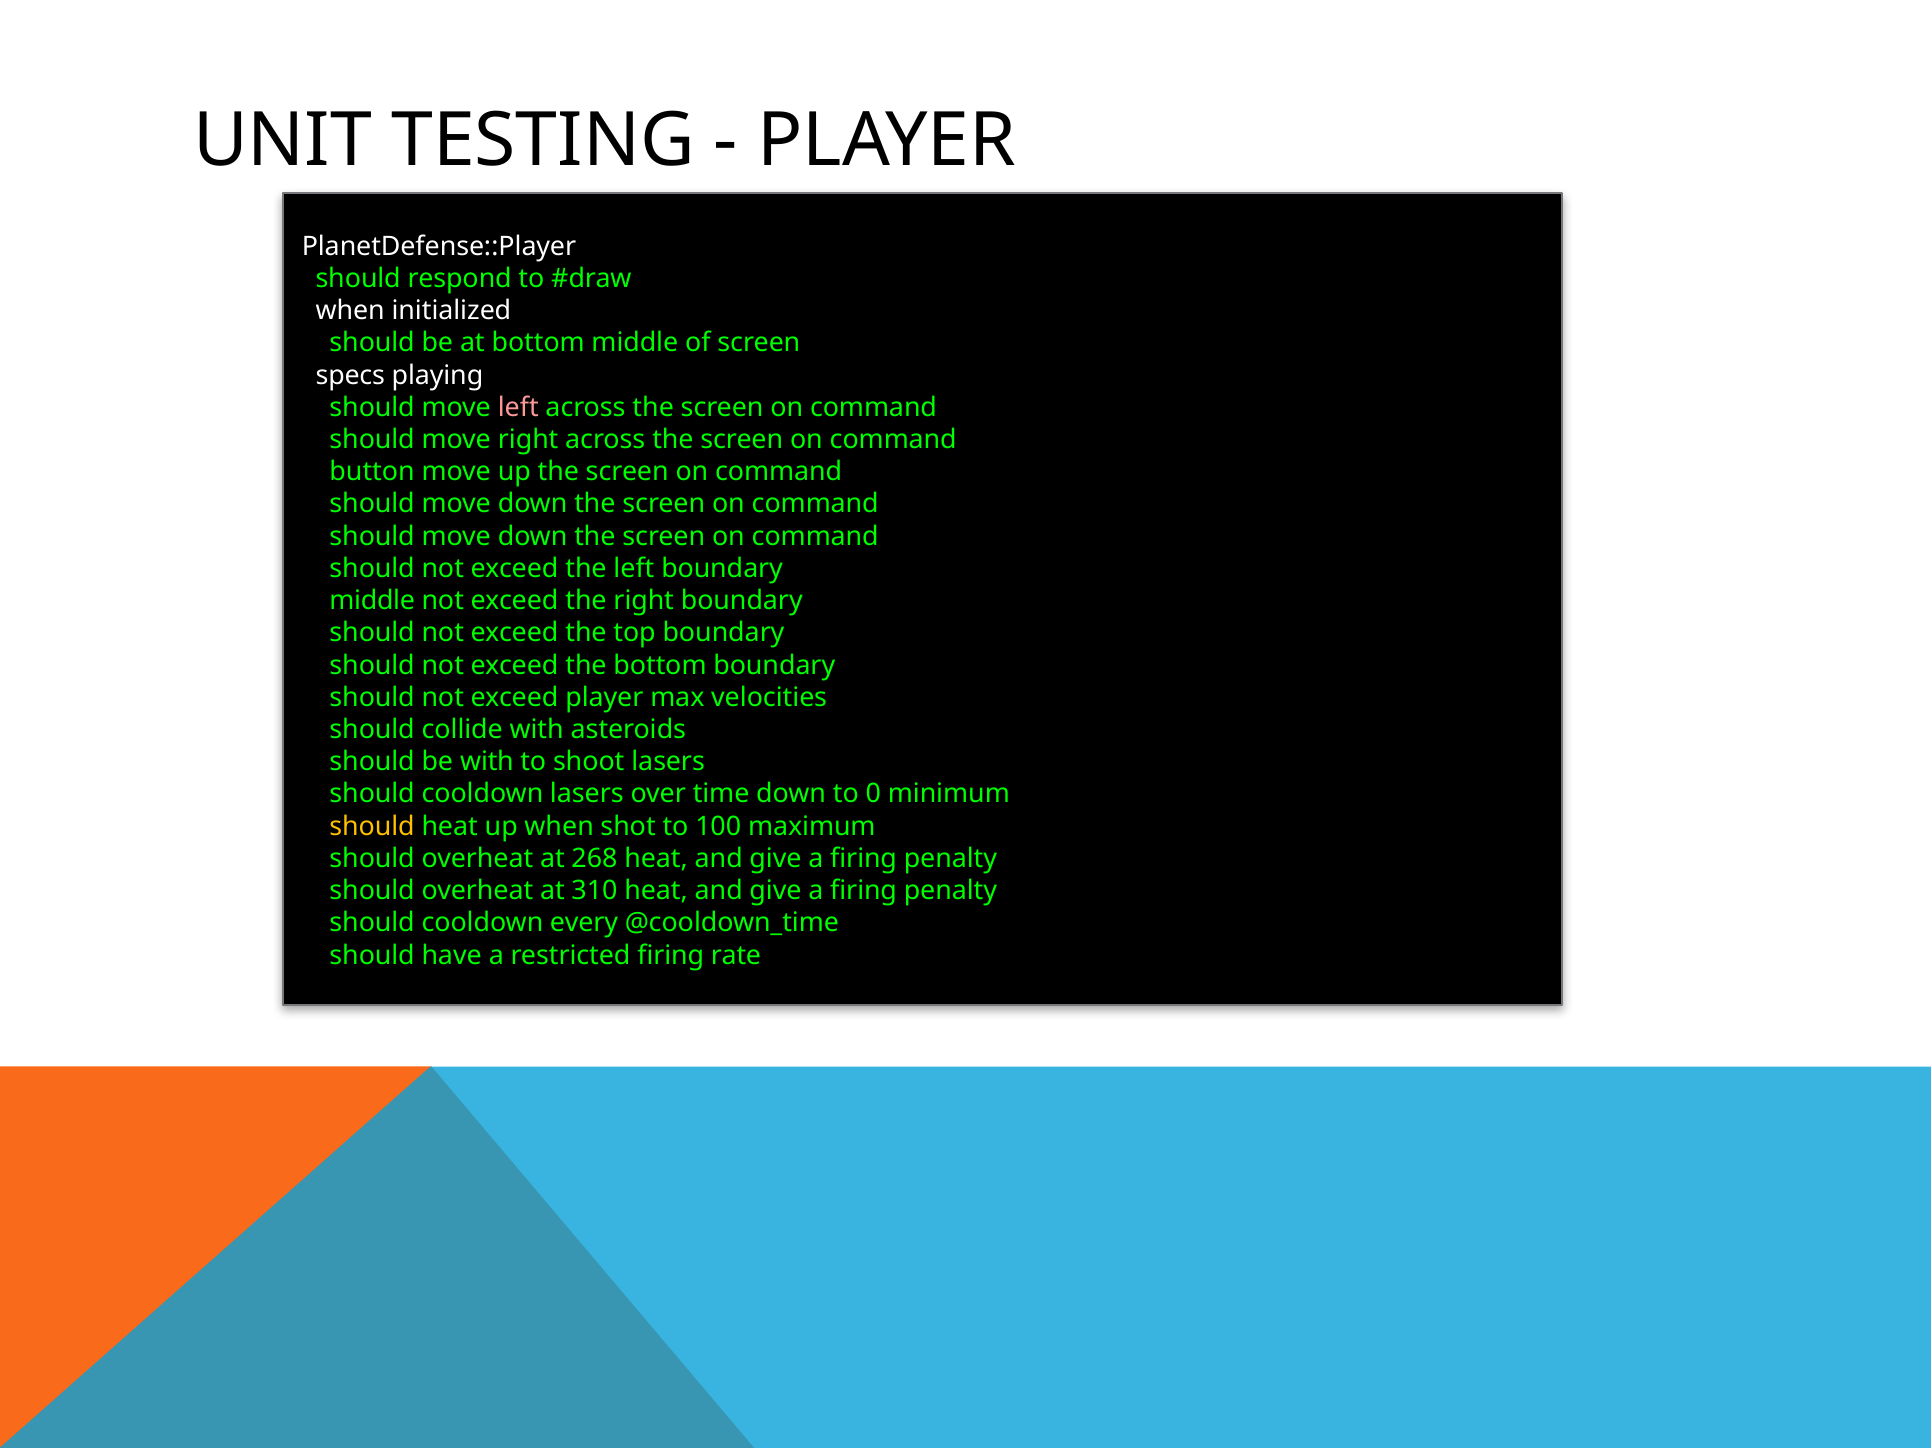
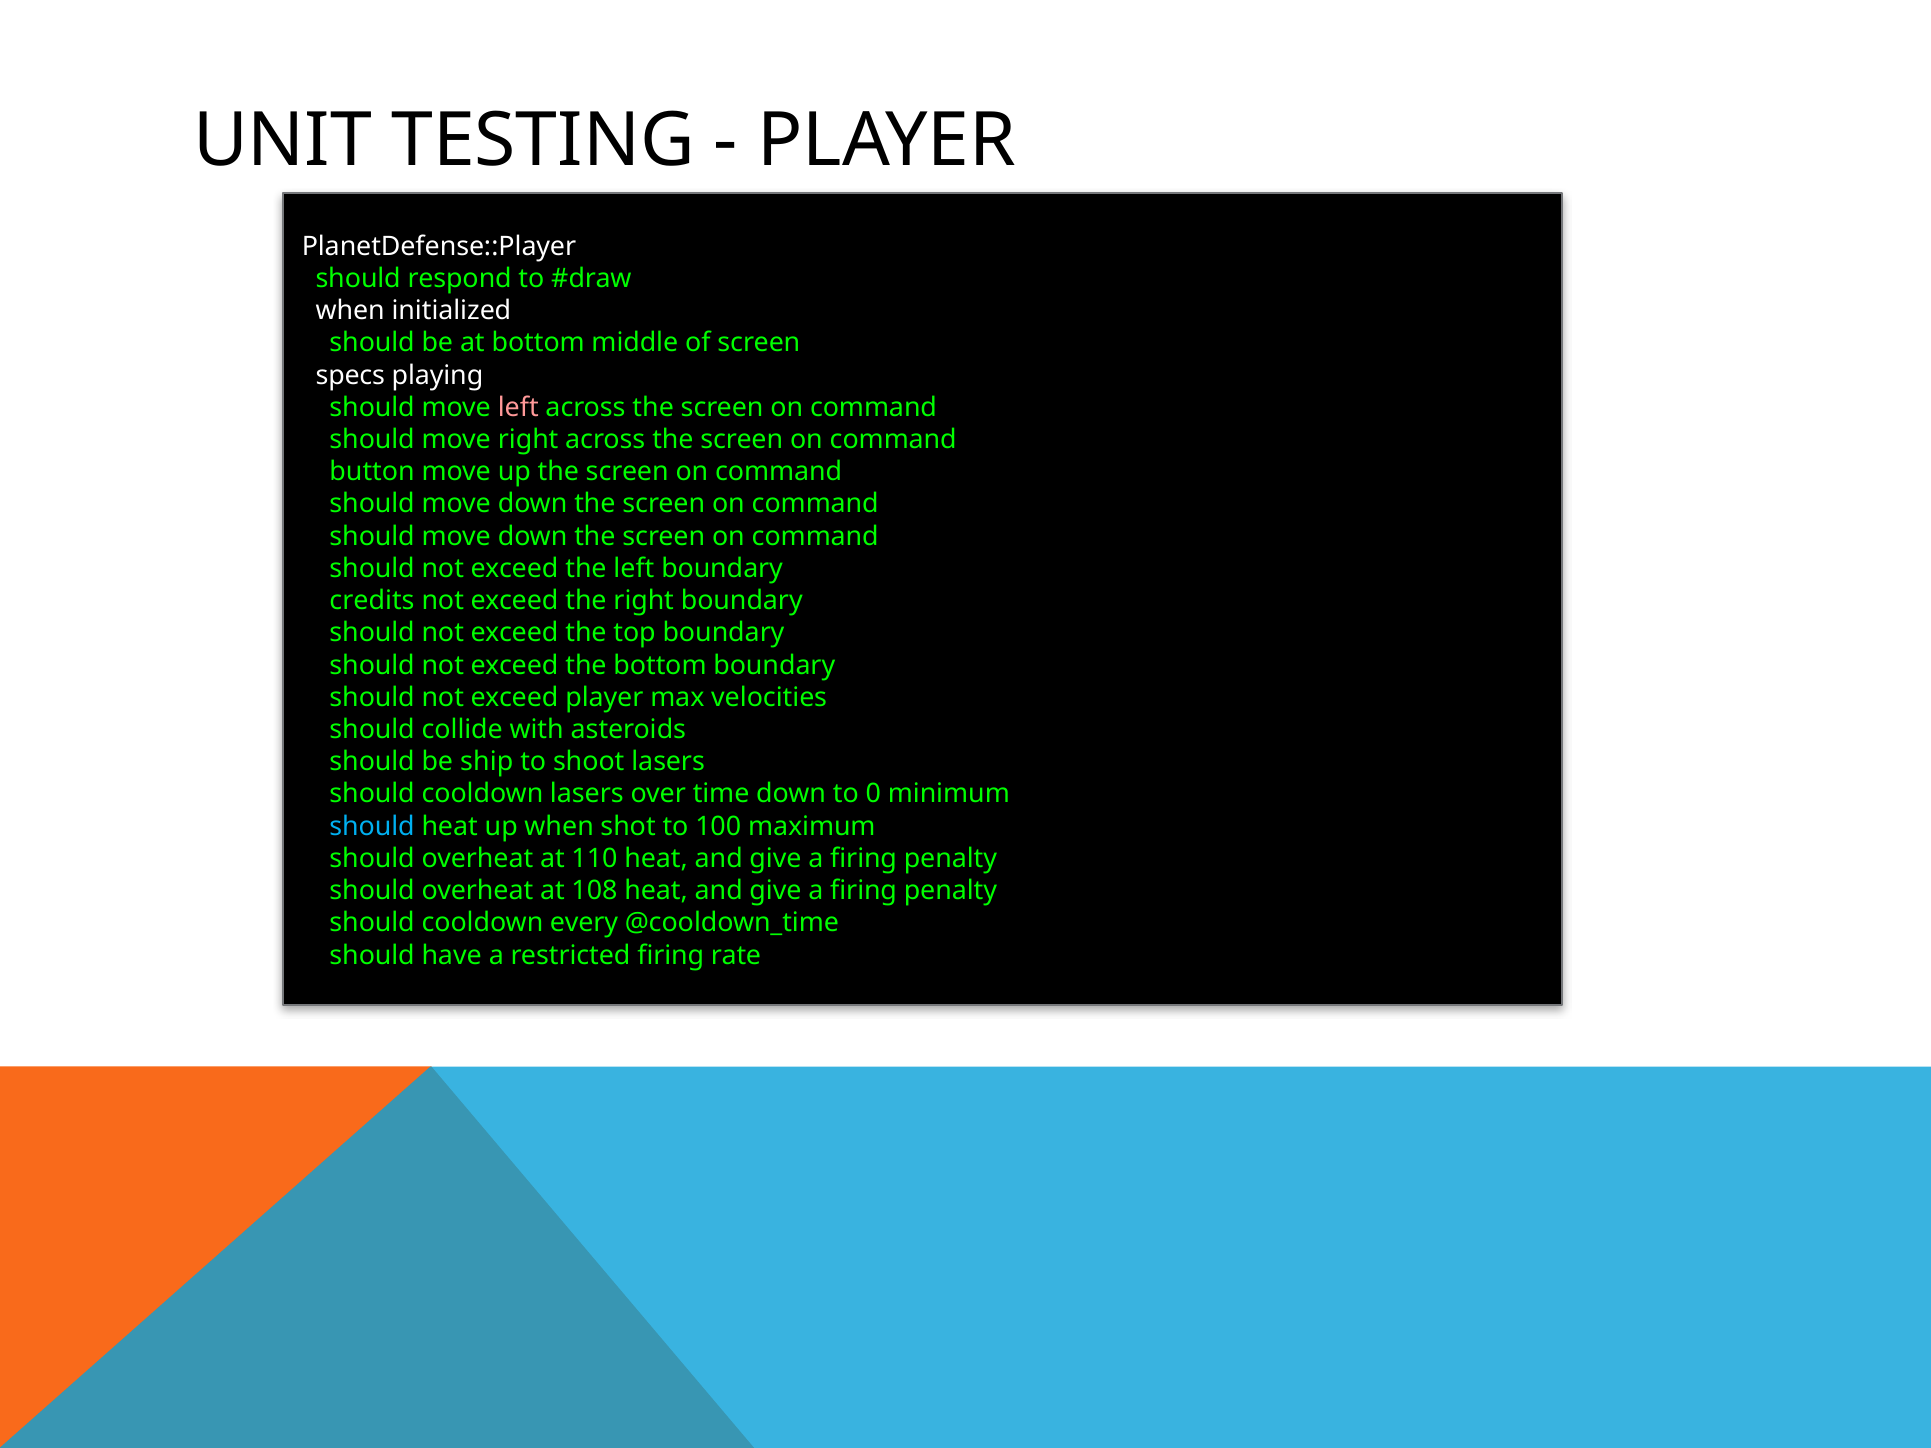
middle: middle -> credits (372, 601)
be with: with -> ship (487, 762)
should colour: yellow -> light blue (372, 826)
268: 268 -> 110 (594, 859)
310: 310 -> 108 (594, 891)
